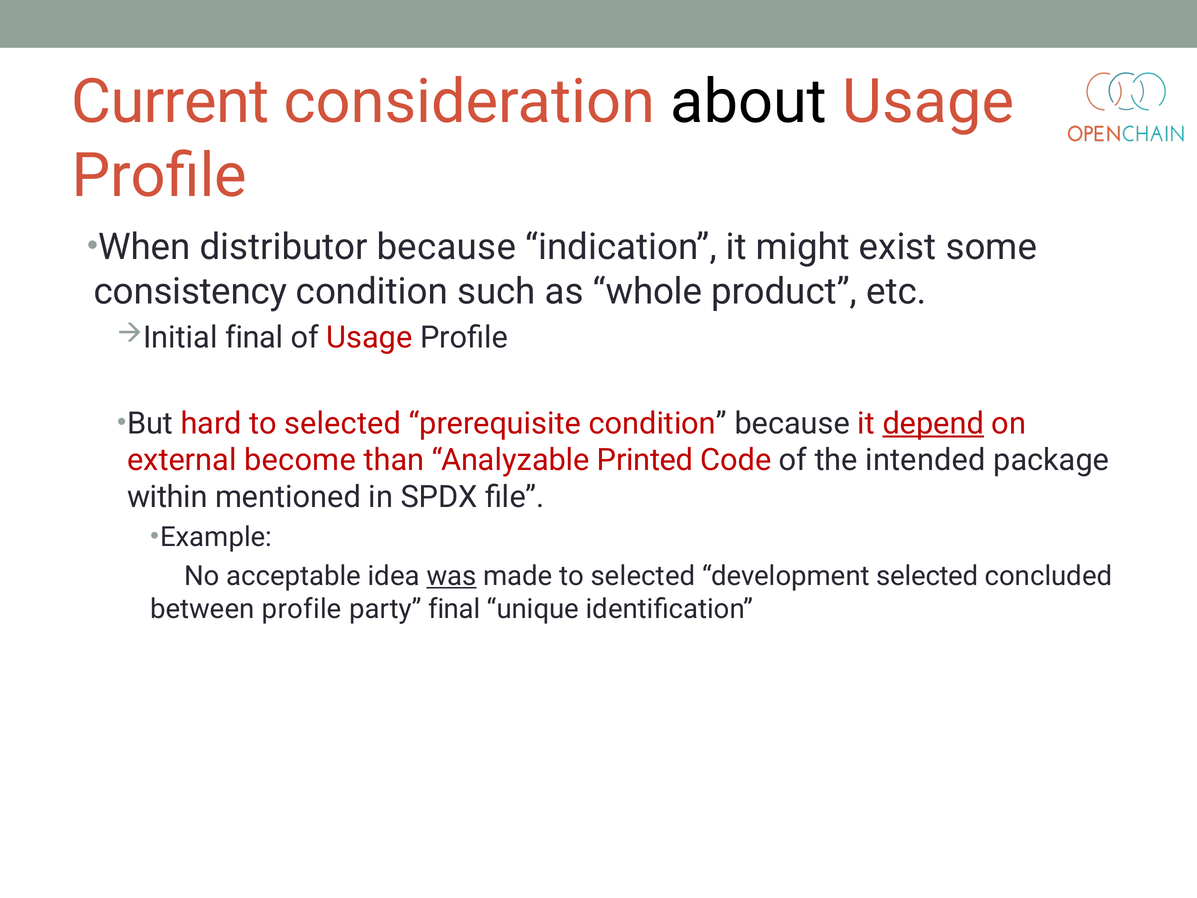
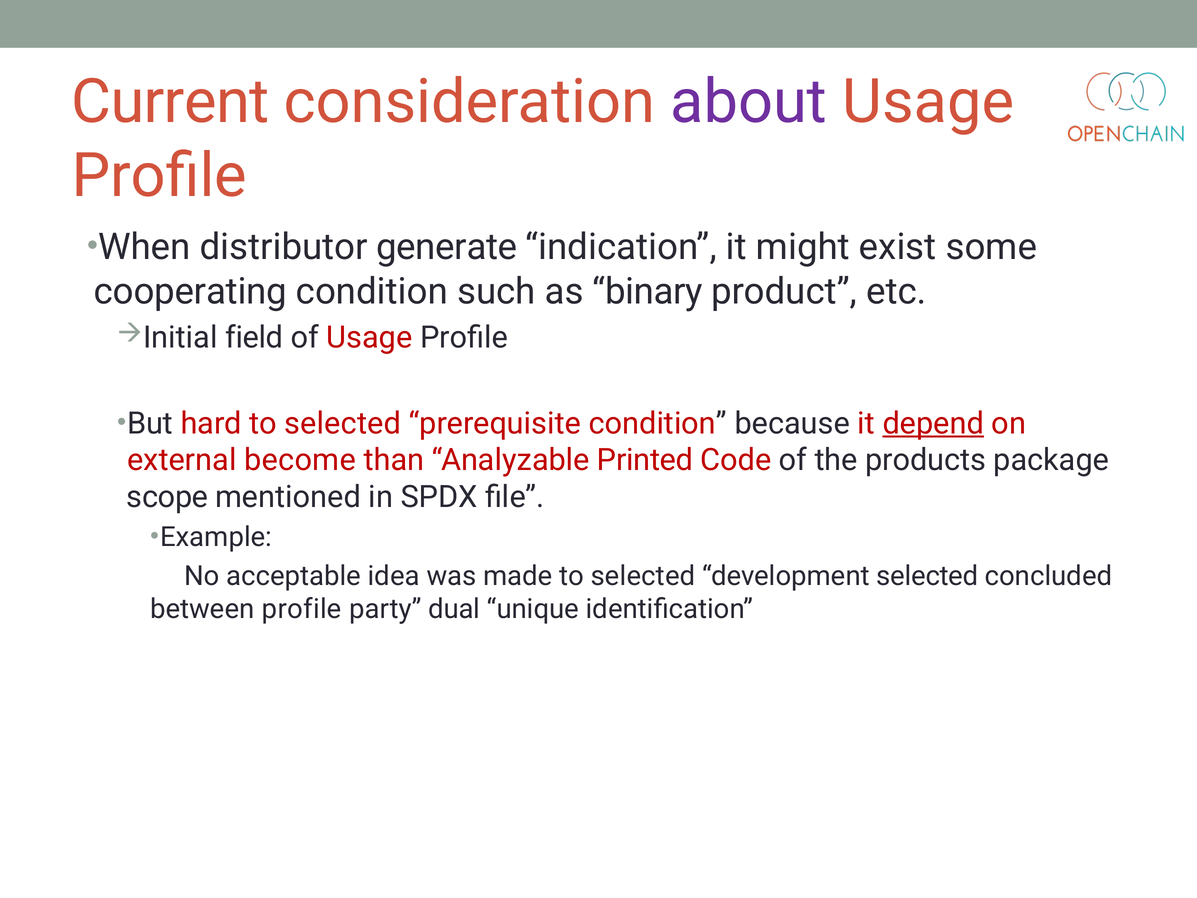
about colour: black -> purple (749, 102)
distributor because: because -> generate (447, 247)
consistency: consistency -> cooperating (191, 291)
whole: whole -> binary (648, 291)
final: final -> field (254, 337)
intended: intended -> products (926, 460)
within: within -> scope (167, 497)
was underline: present -> none (451, 576)
party final: final -> dual (454, 609)
